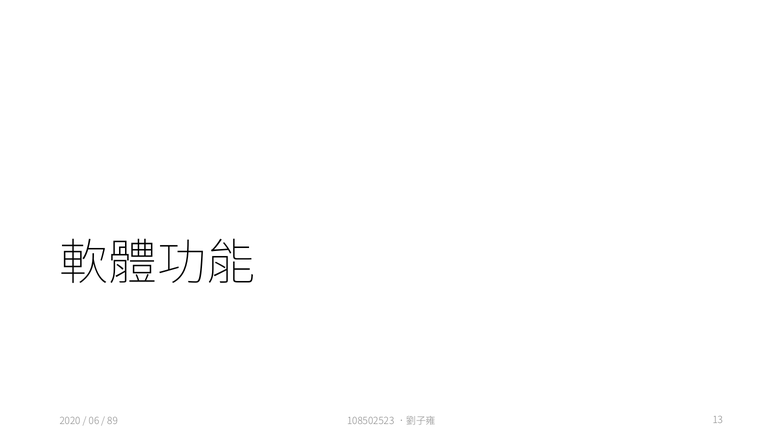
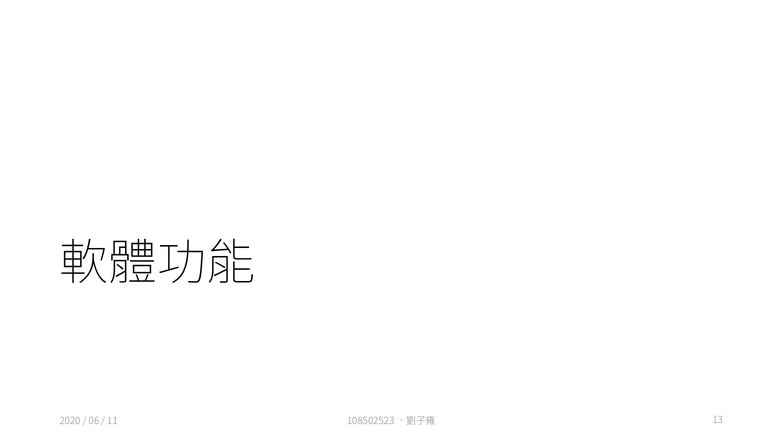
89: 89 -> 11 (113, 421)
